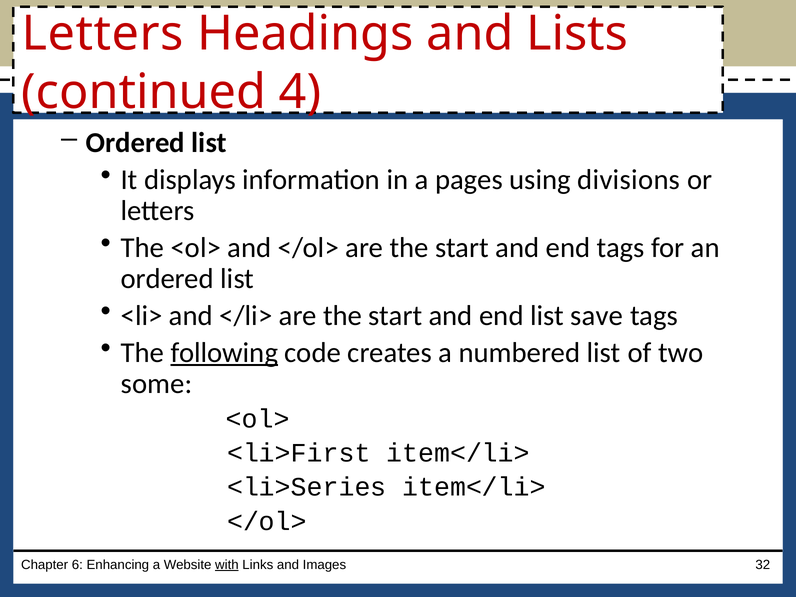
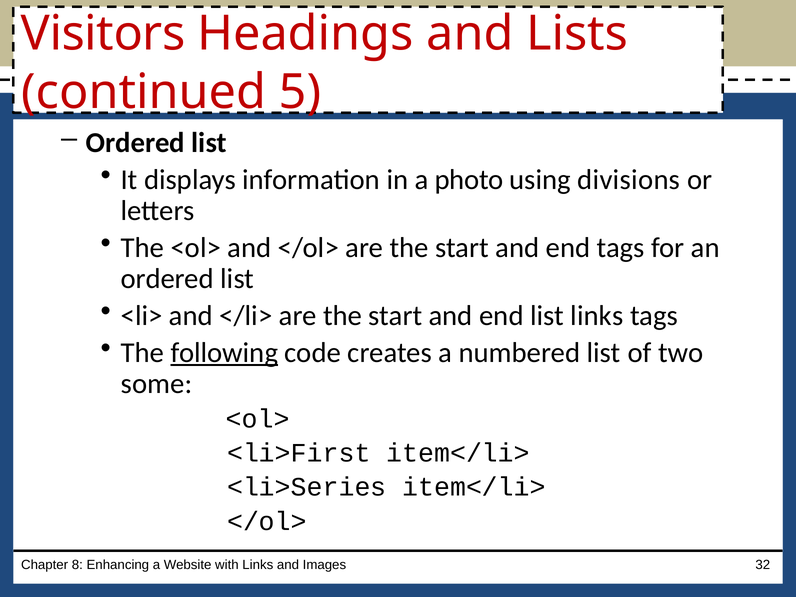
Letters: Letters -> Visitors (103, 34)
4: 4 -> 5 (300, 92)
pages: pages -> photo (469, 180)
list save: save -> links (597, 316)
6: 6 -> 8 (77, 565)
with underline: present -> none (227, 565)
